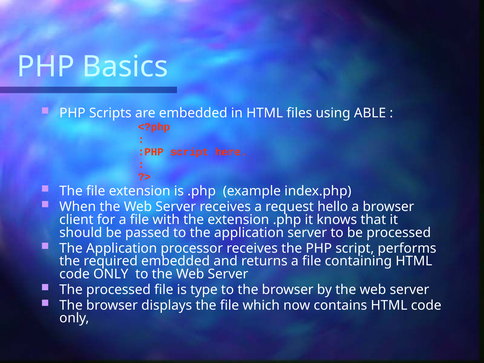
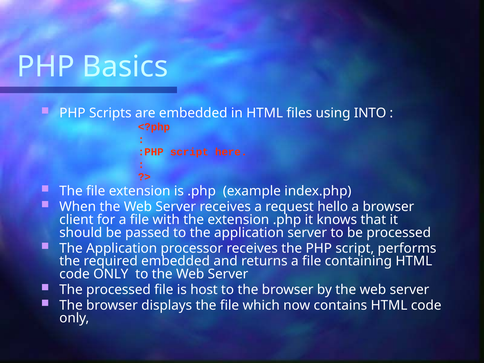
ABLE: ABLE -> INTO (370, 113)
type: type -> host (204, 290)
